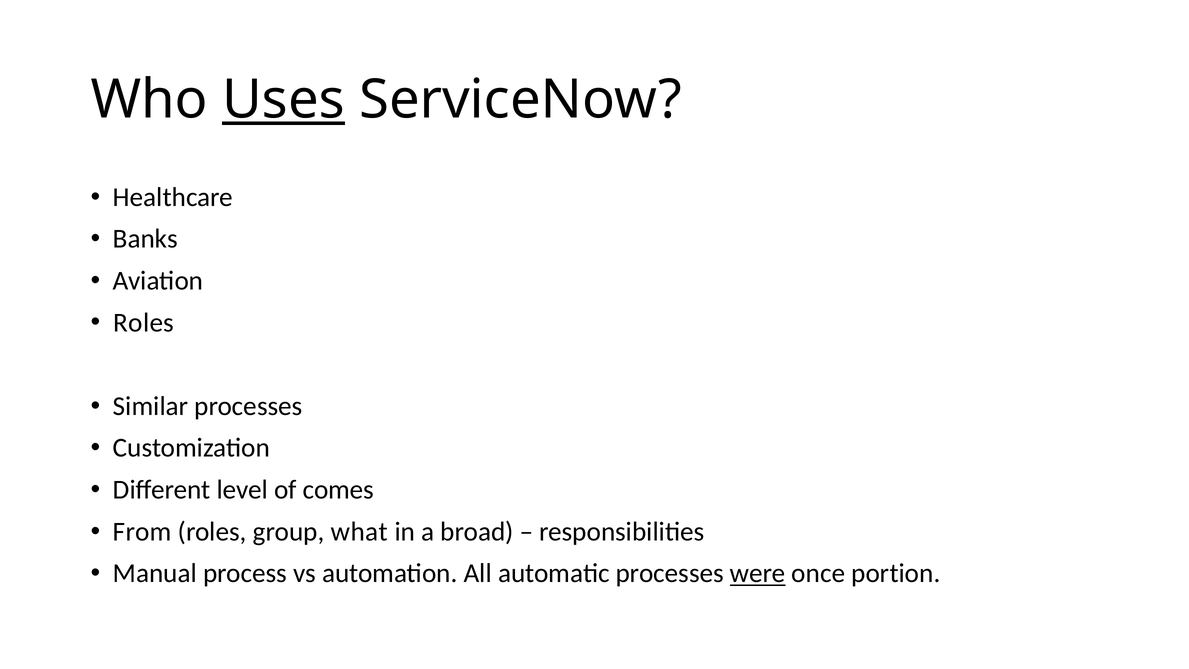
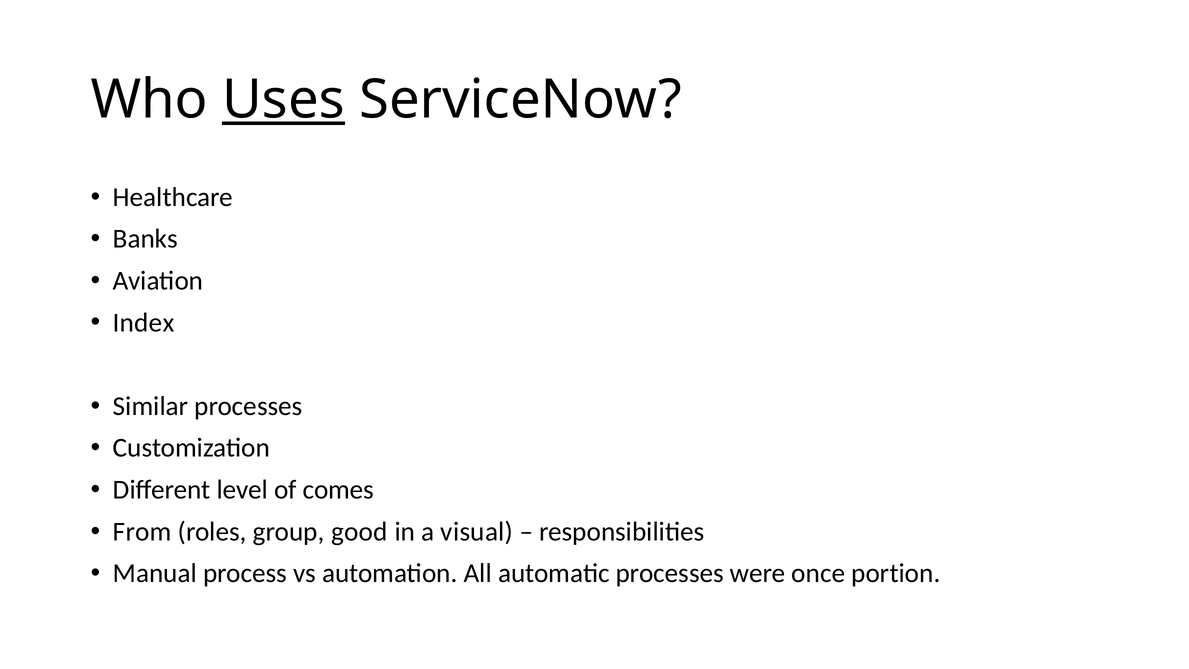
Roles: Roles -> Index (144, 322)
what: what -> good (359, 531)
broad: broad -> visual (477, 531)
were underline: present -> none (758, 573)
